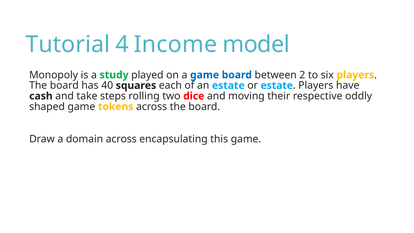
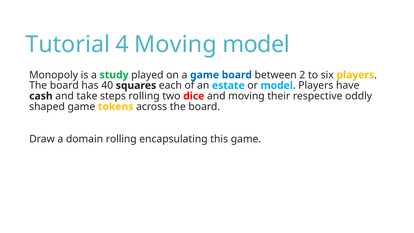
4 Income: Income -> Moving (175, 45)
or estate: estate -> model (277, 85)
domain across: across -> rolling (121, 139)
